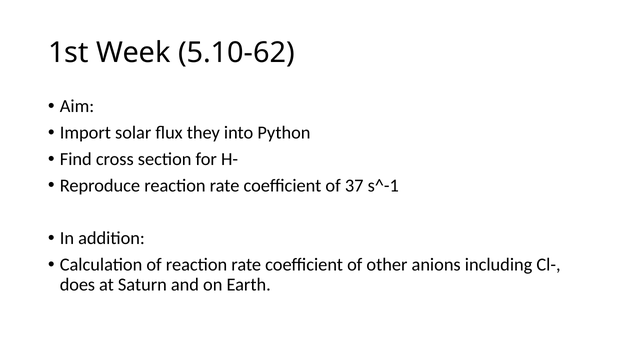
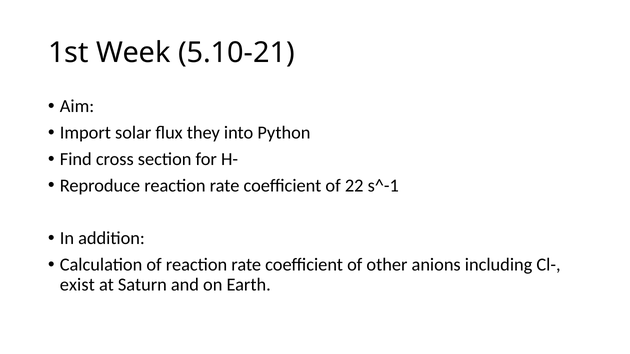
5.10-62: 5.10-62 -> 5.10-21 (236, 53)
37: 37 -> 22 (354, 186)
does: does -> exist (77, 285)
